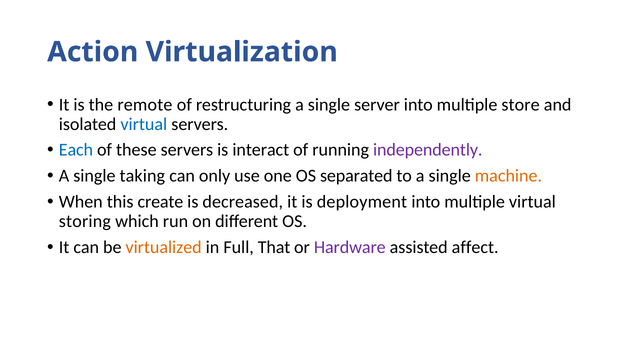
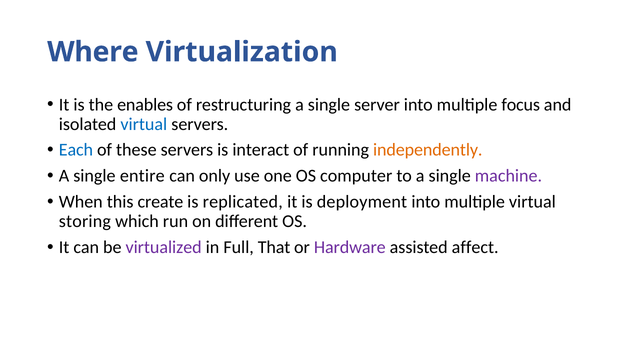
Action: Action -> Where (93, 52)
remote: remote -> enables (145, 105)
store: store -> focus (521, 105)
independently colour: purple -> orange (428, 150)
taking: taking -> entire (142, 176)
separated: separated -> computer (356, 176)
machine colour: orange -> purple (508, 176)
decreased: decreased -> replicated (243, 202)
virtualized colour: orange -> purple (164, 247)
